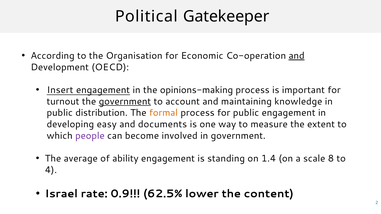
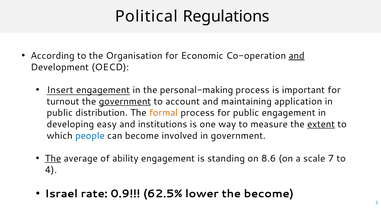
Gatekeeper: Gatekeeper -> Regulations (226, 16)
opinions-making: opinions-making -> personal-making (197, 90)
knowledge: knowledge -> application (298, 102)
documents: documents -> institutions (163, 124)
extent underline: none -> present (321, 124)
people colour: purple -> blue (90, 136)
The underline: none -> present (53, 159)
1.4: 1.4 -> 8.6 (269, 159)
8: 8 -> 7 (331, 159)
the content: content -> become (269, 194)
